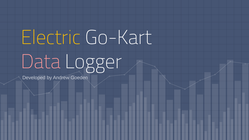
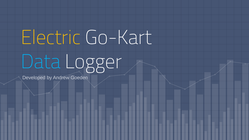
Data colour: pink -> light blue (41, 62)
